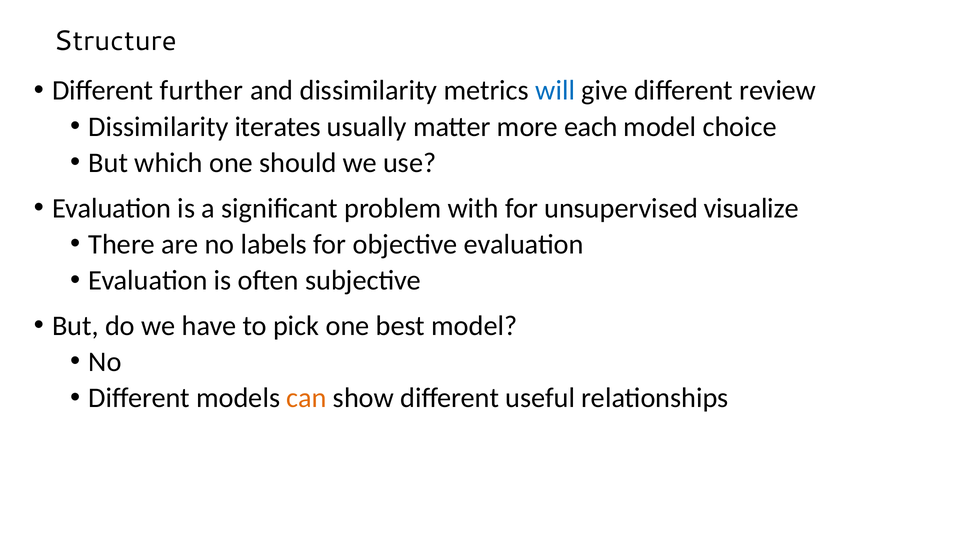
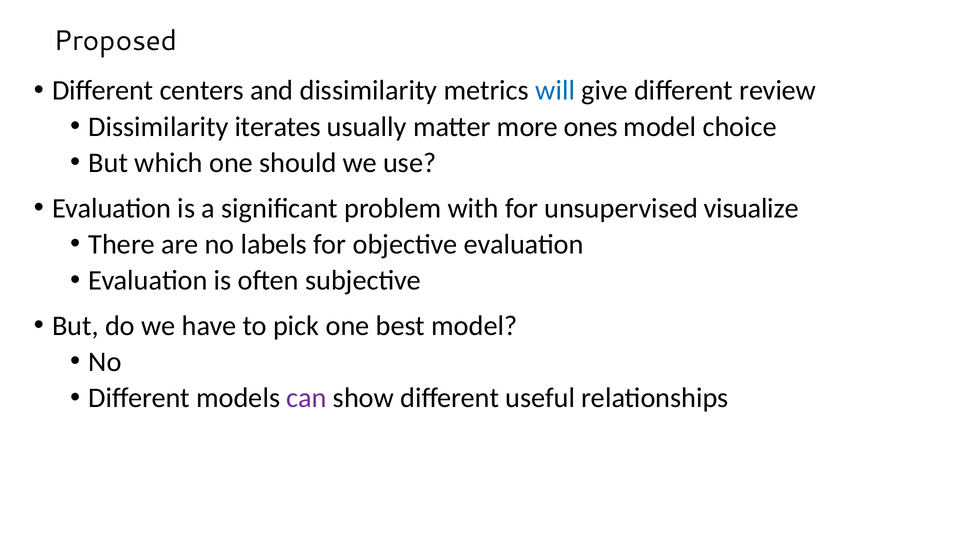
Structure: Structure -> Proposed (116, 41)
further: further -> centers (202, 91)
each: each -> ones (591, 127)
can colour: orange -> purple (307, 398)
